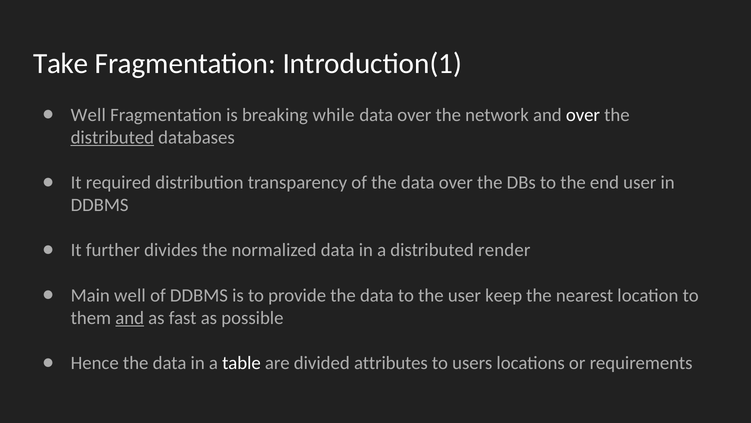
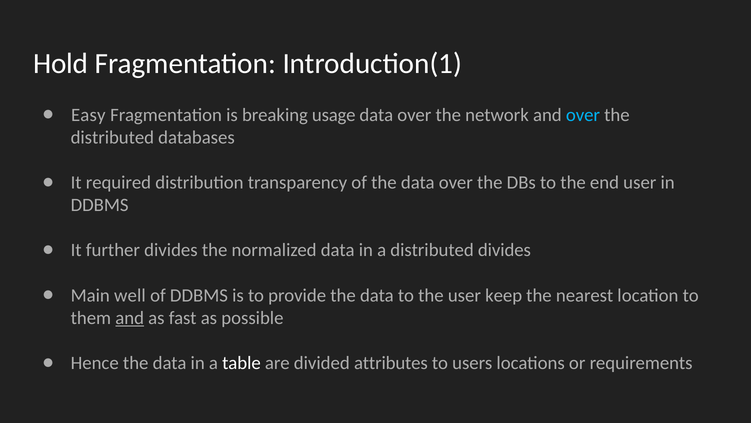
Take: Take -> Hold (61, 64)
Well: Well -> Easy (88, 115)
while: while -> usage (334, 115)
over colour: white -> light blue (583, 115)
distributed underline: present -> none (112, 137)
distributed render: render -> divides (504, 250)
